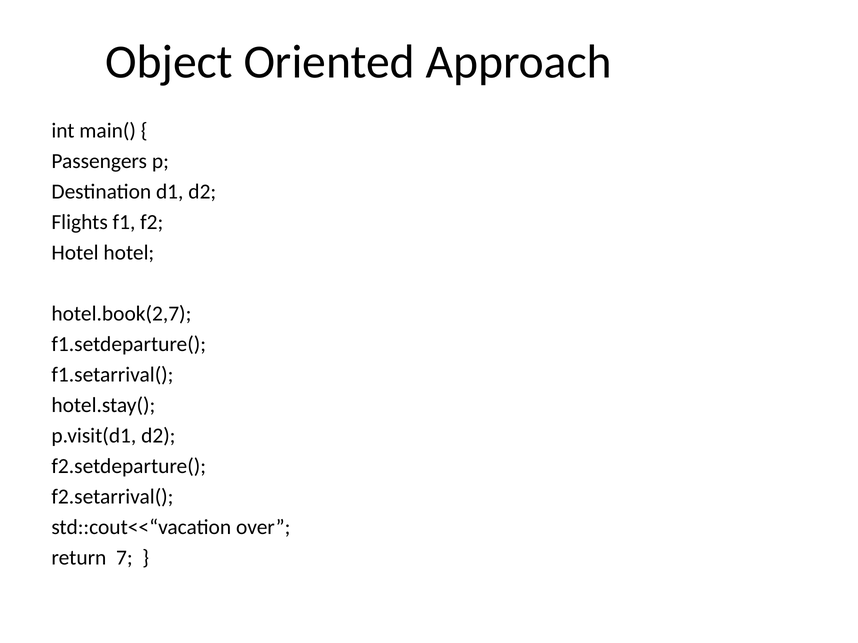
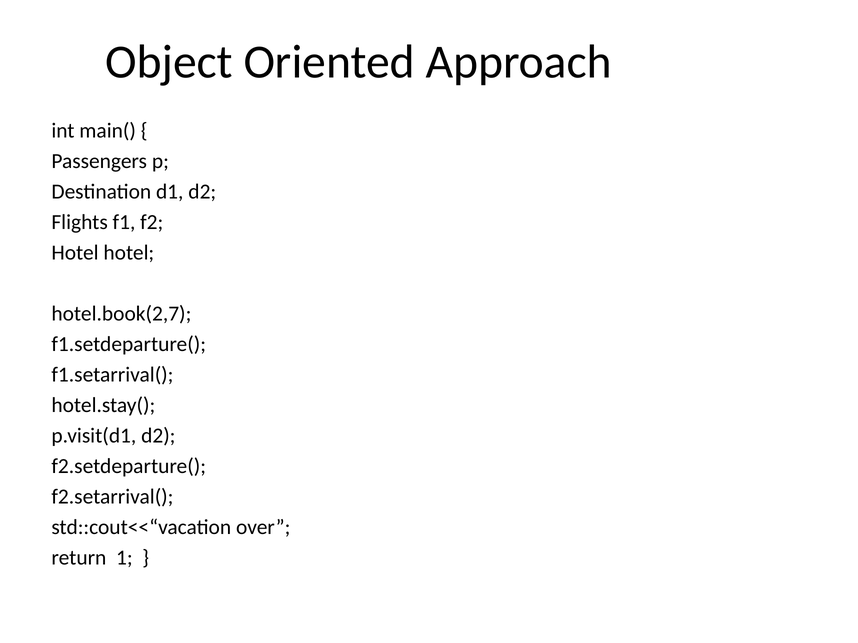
7: 7 -> 1 (124, 558)
